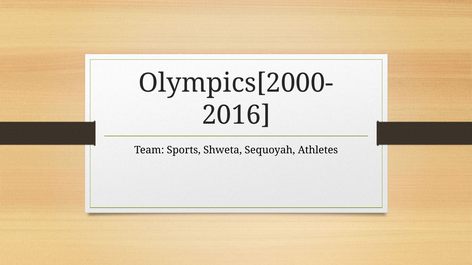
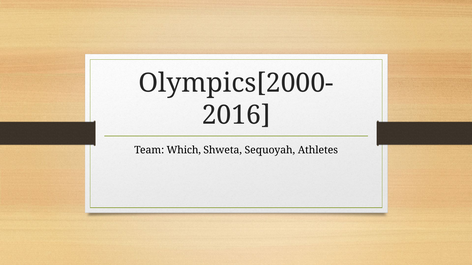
Sports: Sports -> Which (184, 150)
